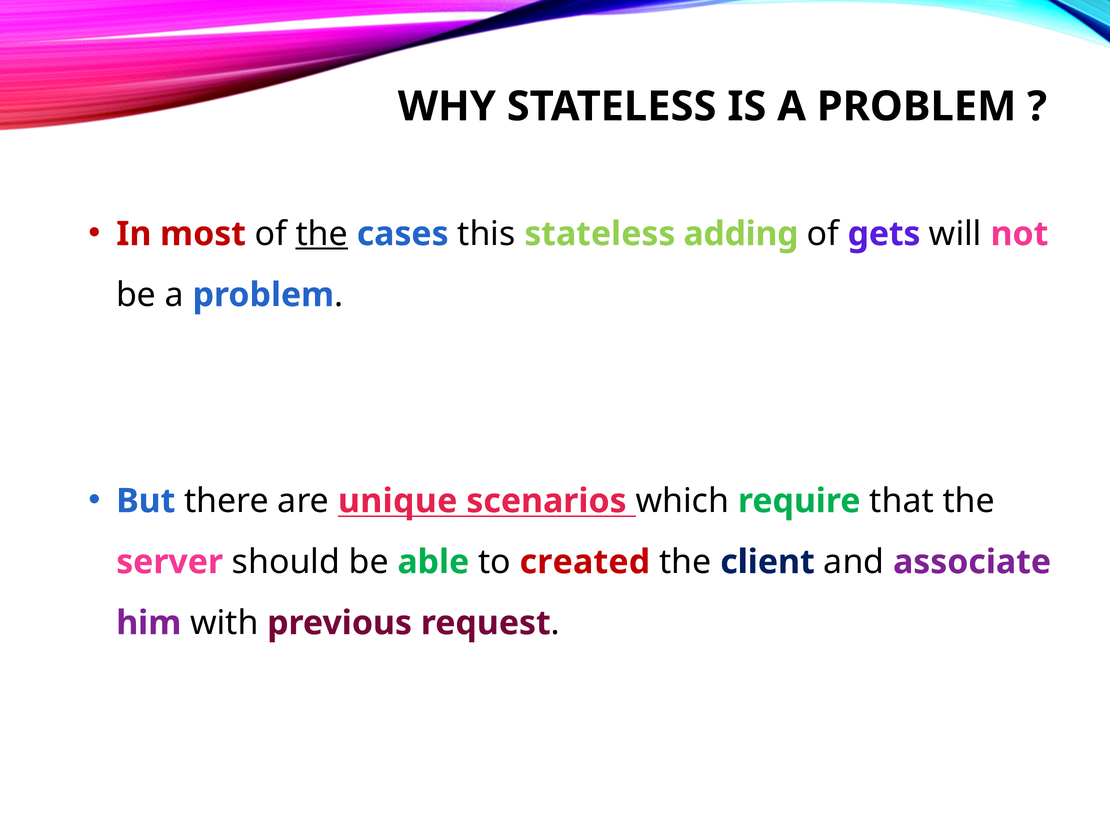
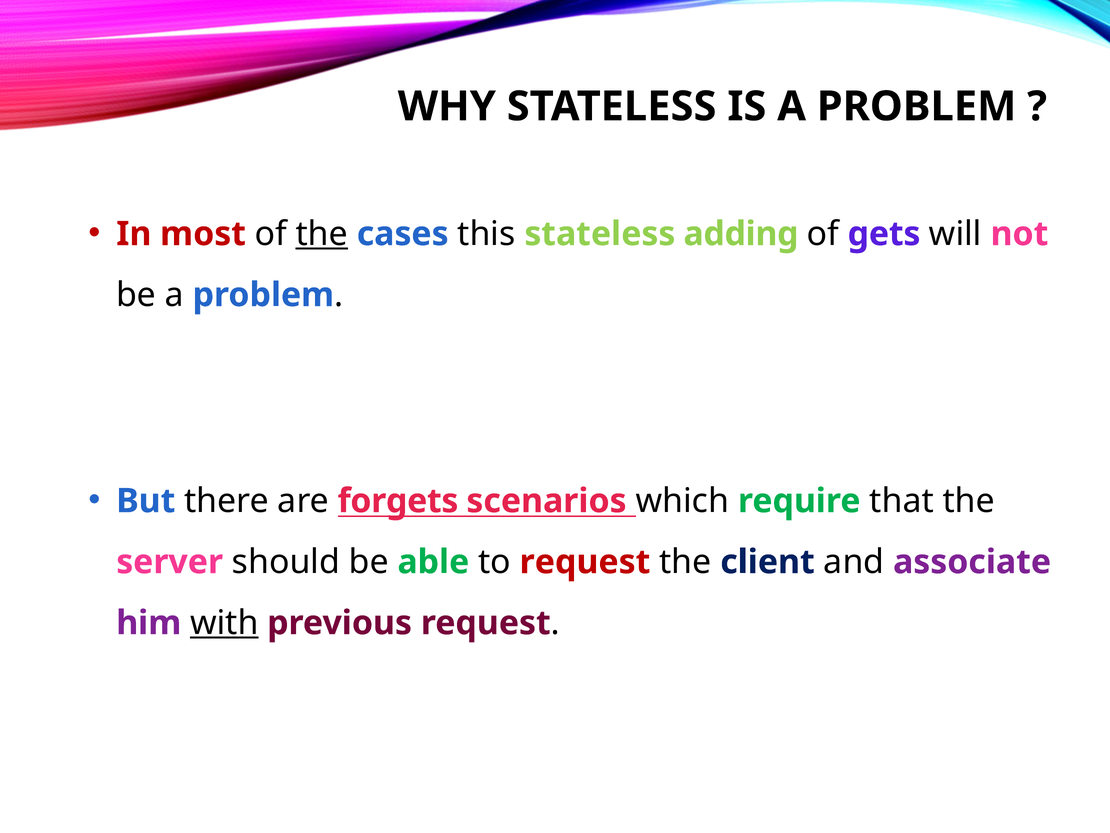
unique: unique -> forgets (398, 501)
to created: created -> request (585, 562)
with underline: none -> present (224, 623)
